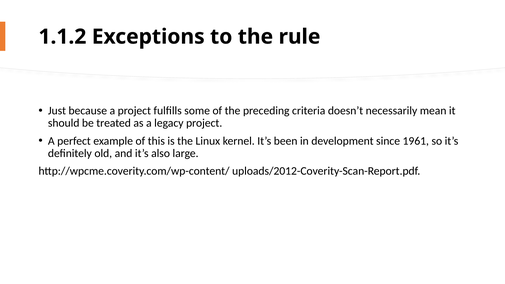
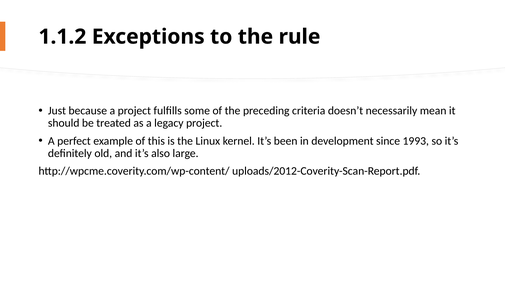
1961: 1961 -> 1993 (416, 141)
